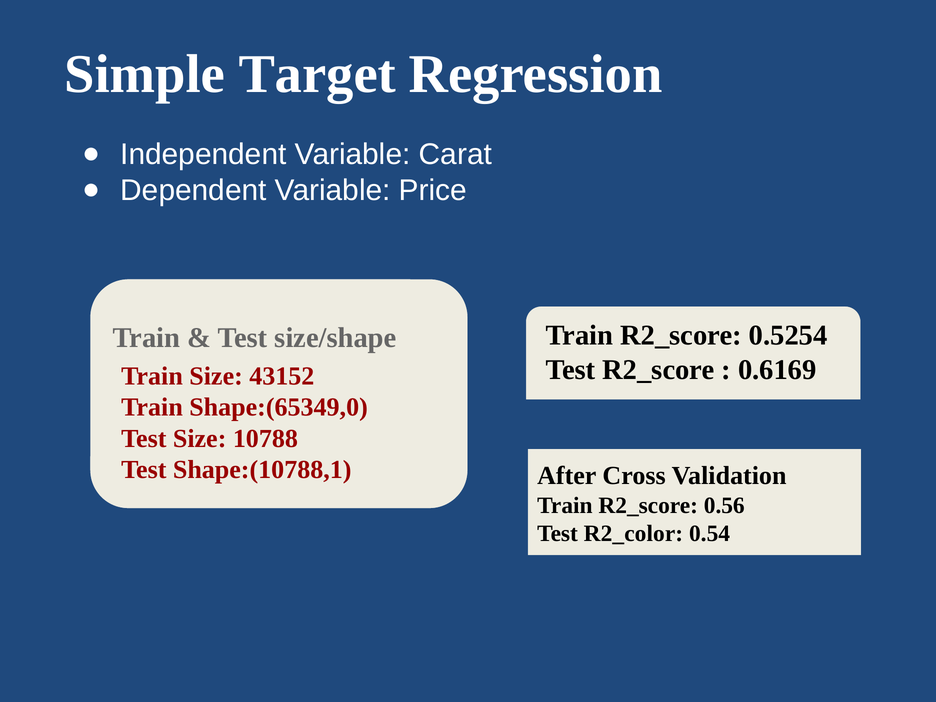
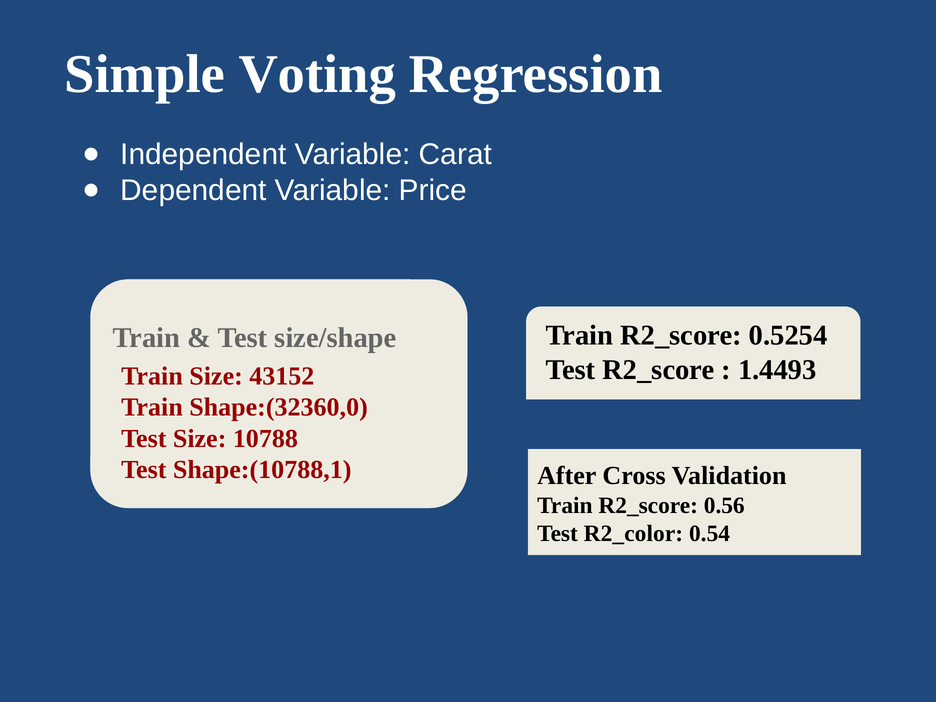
Target: Target -> Voting (317, 74)
0.6169: 0.6169 -> 1.4493 (777, 370)
Shape:(65349,0: Shape:(65349,0 -> Shape:(32360,0 (279, 407)
